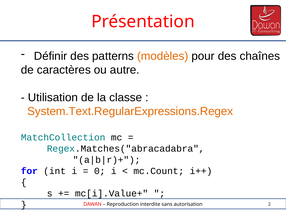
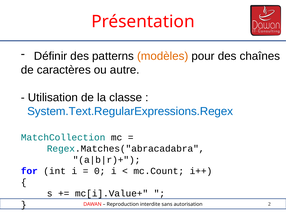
System.Text.RegularExpressions.Regex colour: orange -> blue (130, 112)
